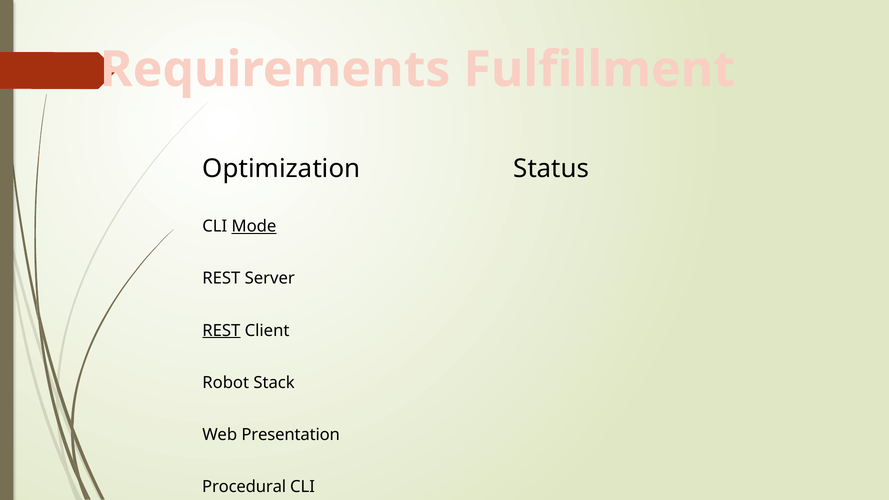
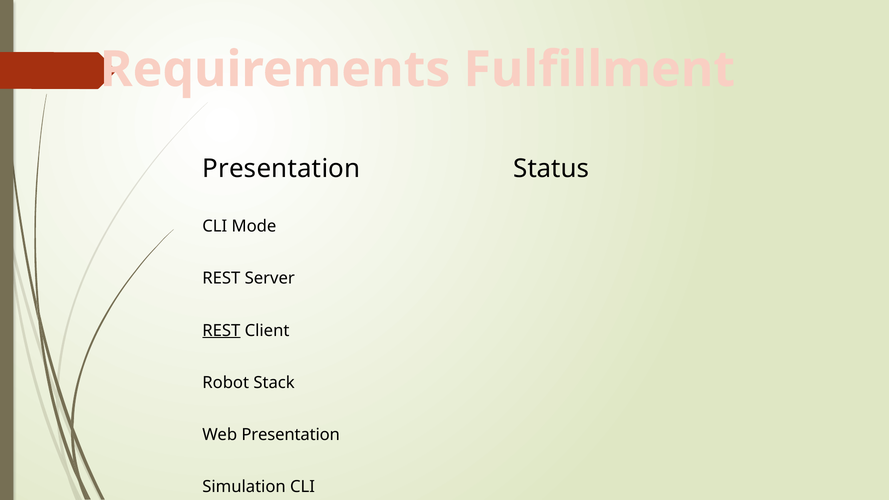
Optimization: Optimization -> Presentation (281, 169)
Mode underline: present -> none (254, 226)
Procedural: Procedural -> Simulation (244, 487)
